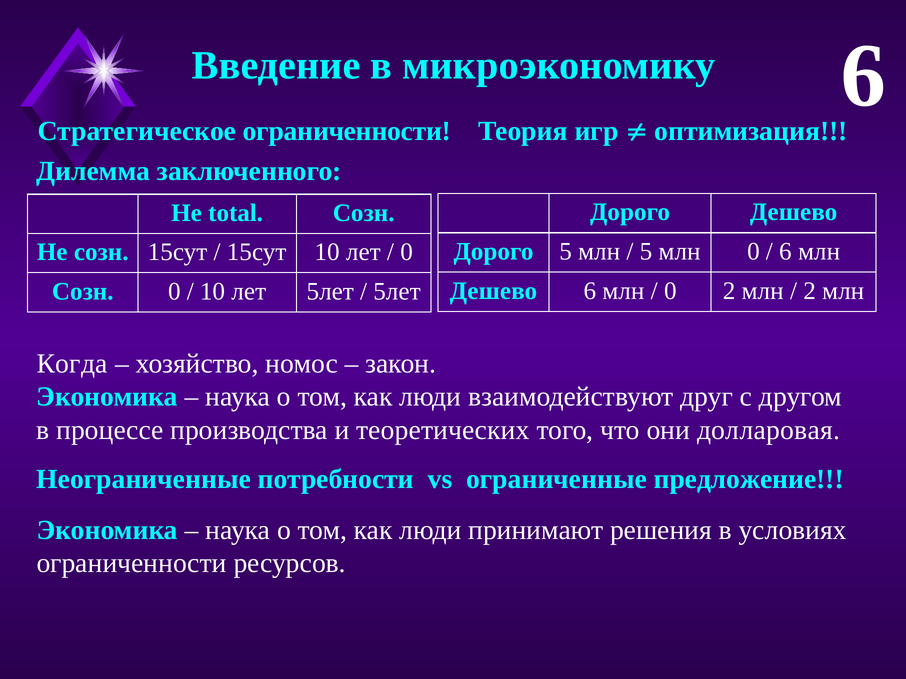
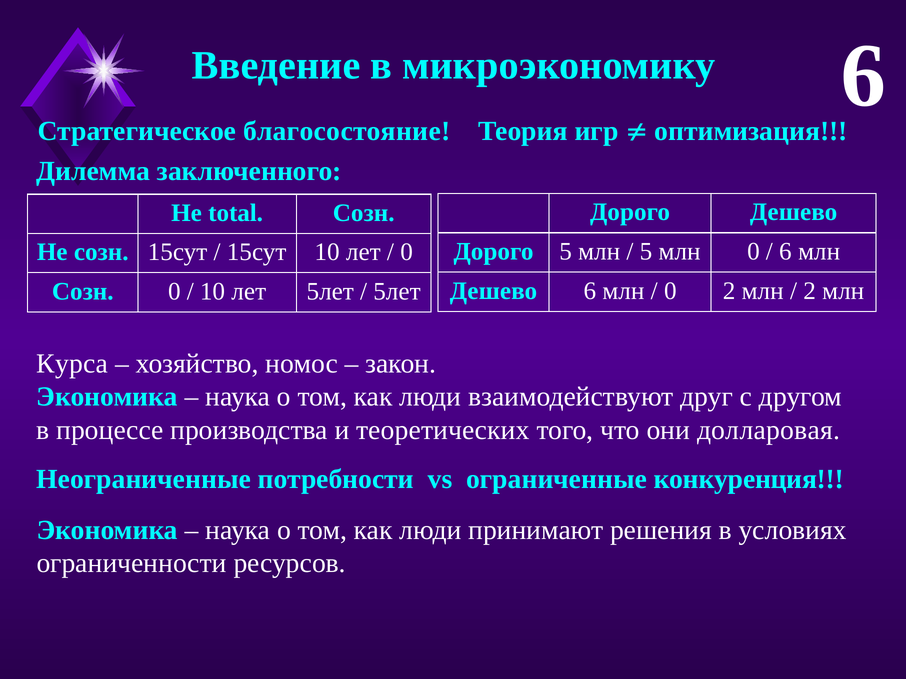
Стратегическое ограниченности: ограниченности -> благосостояние (347, 131)
Когда: Когда -> Курса (72, 364)
предложение: предложение -> конкуренция (749, 480)
